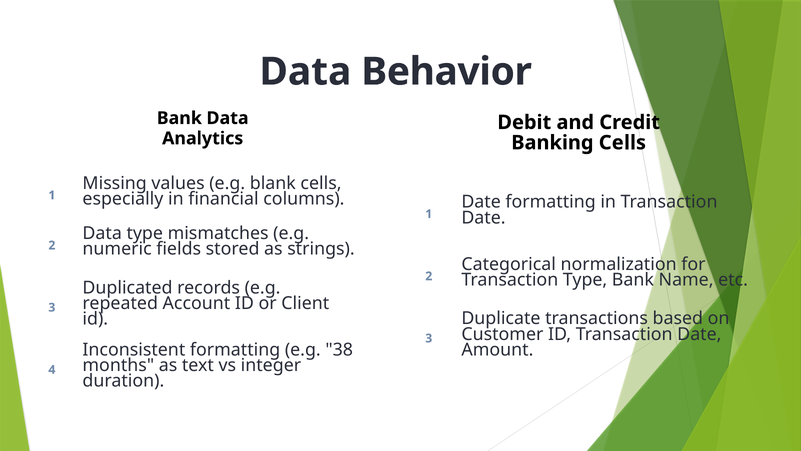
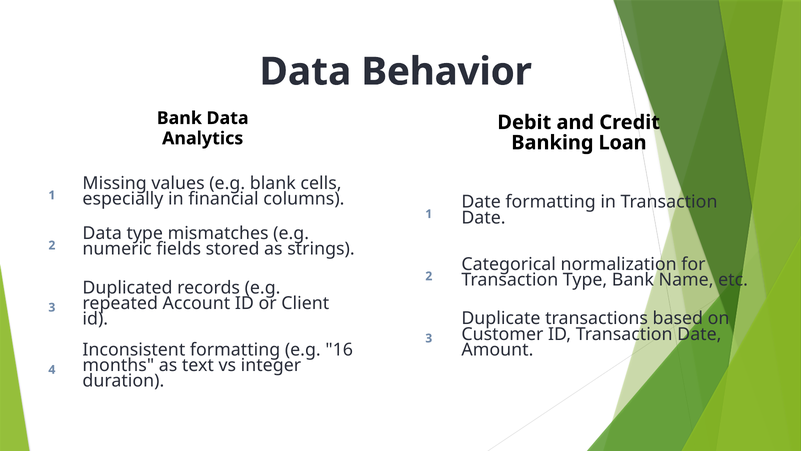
Banking Cells: Cells -> Loan (623, 143)
38: 38 -> 16 (339, 350)
